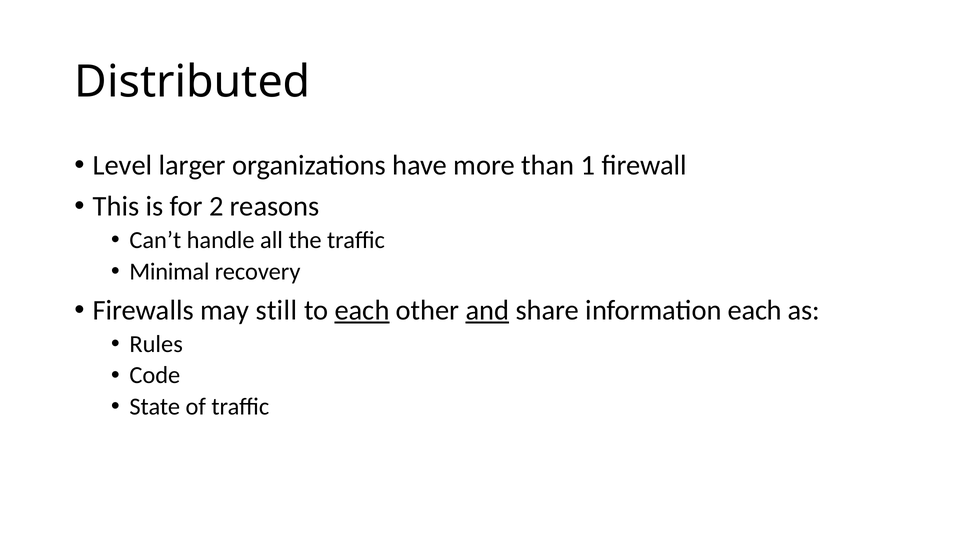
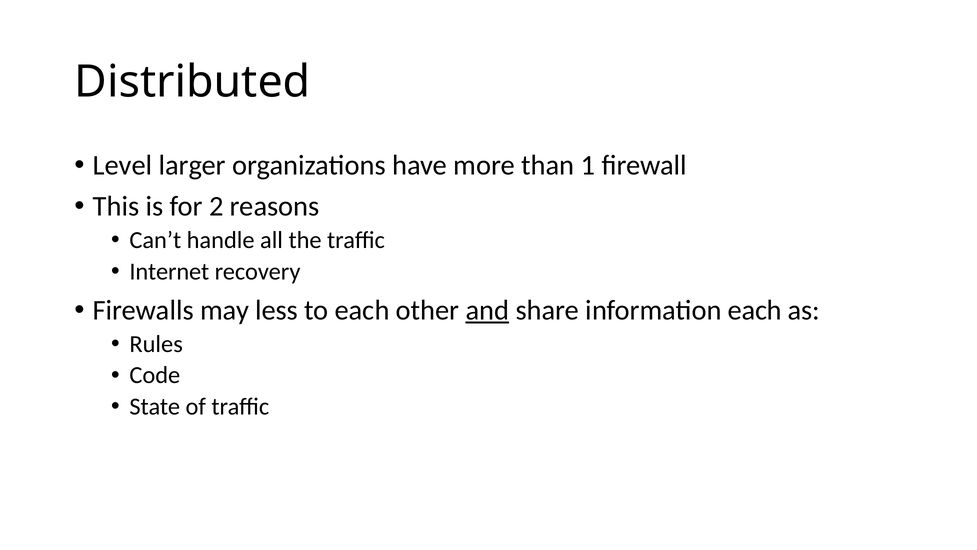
Minimal: Minimal -> Internet (169, 271)
still: still -> less (277, 310)
each underline: present -> none (362, 310)
